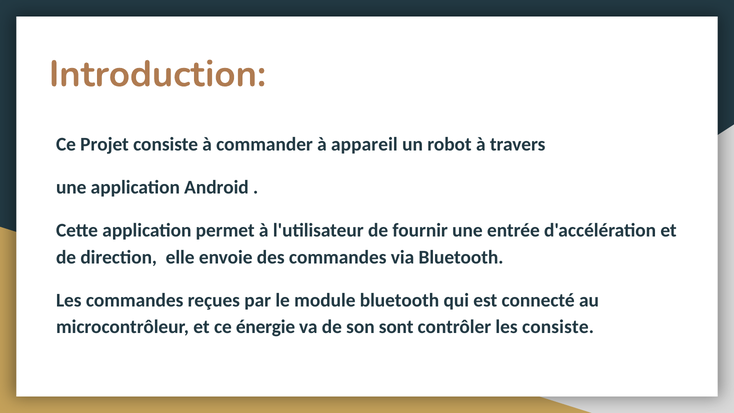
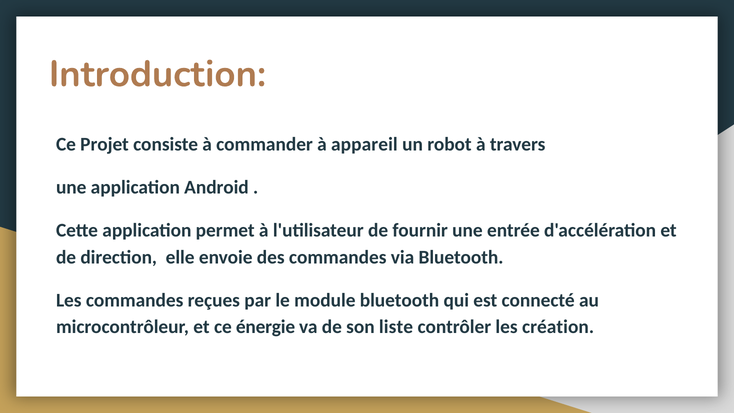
sont: sont -> liste (396, 327)
les consiste: consiste -> création (558, 327)
